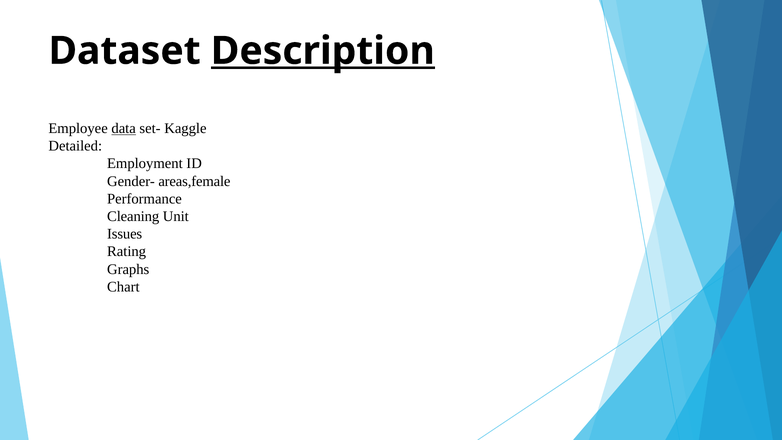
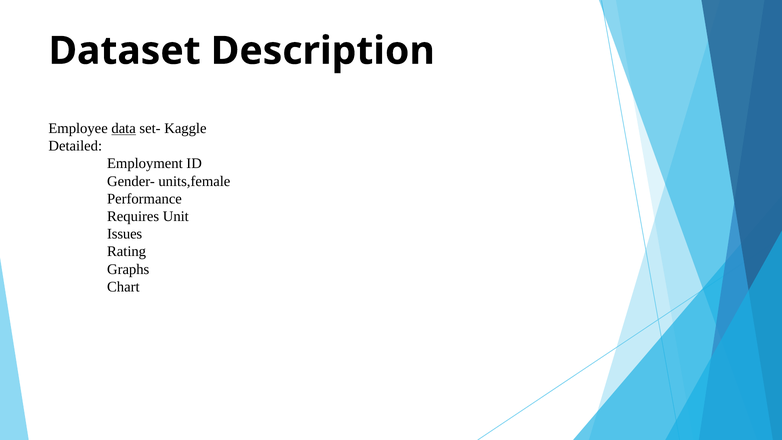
Description underline: present -> none (323, 51)
areas,female: areas,female -> units,female (194, 181)
Cleaning: Cleaning -> Requires (133, 216)
